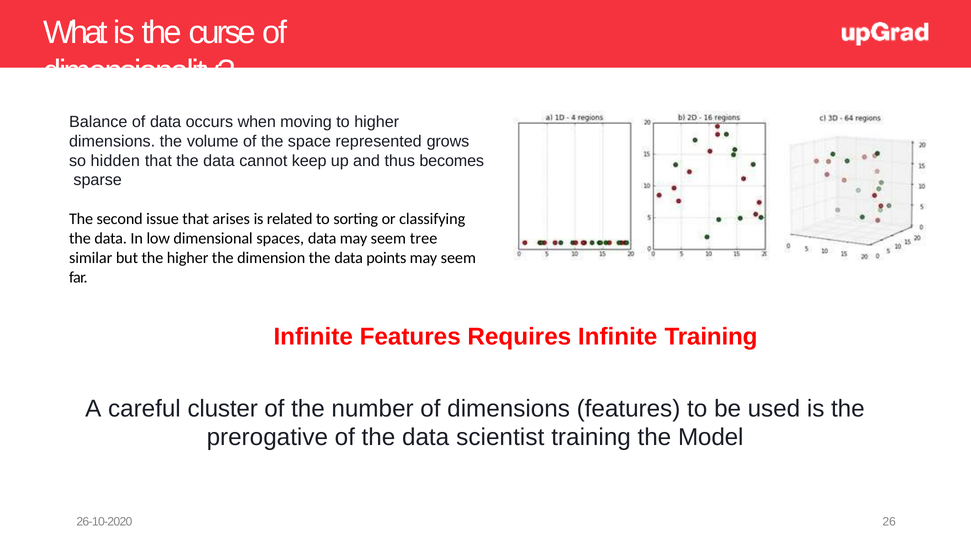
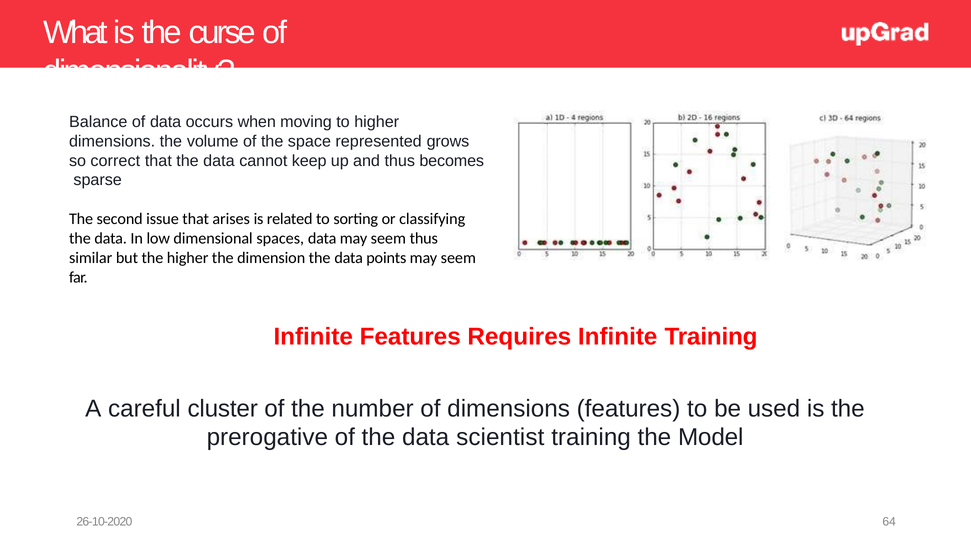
hidden: hidden -> correct (115, 161)
seem tree: tree -> thus (424, 239)
26: 26 -> 64 (889, 521)
